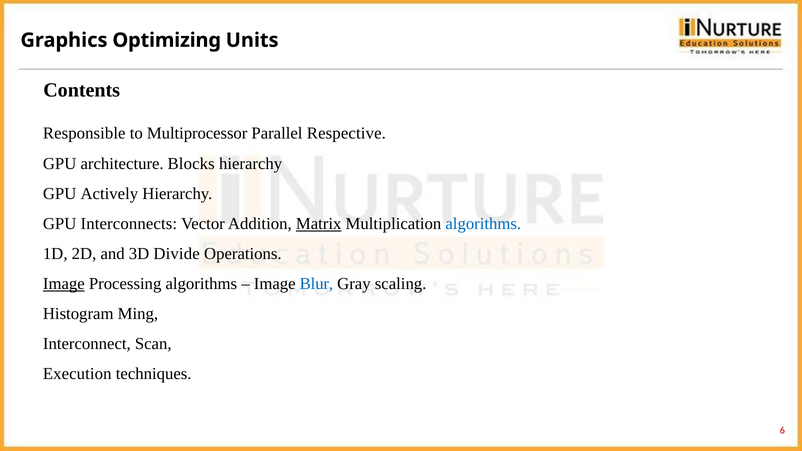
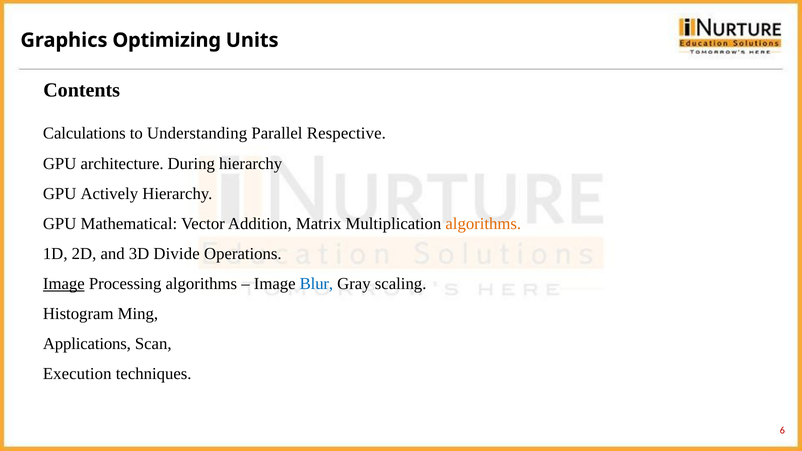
Responsible: Responsible -> Calculations (84, 133)
Multiprocessor: Multiprocessor -> Understanding (197, 133)
Blocks: Blocks -> During (191, 164)
Interconnects: Interconnects -> Mathematical (129, 224)
Matrix underline: present -> none (319, 224)
algorithms colour: blue -> orange (483, 224)
Interconnect: Interconnect -> Applications (87, 344)
